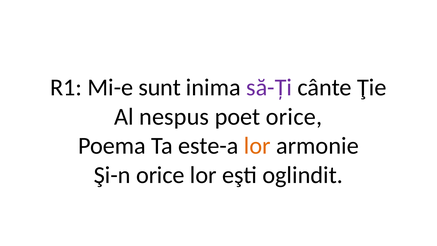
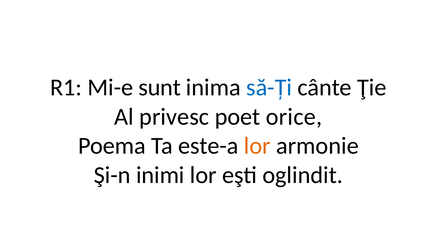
să-Ți colour: purple -> blue (269, 87)
nespus: nespus -> privesc (174, 117)
Şi-n orice: orice -> inimi (160, 175)
